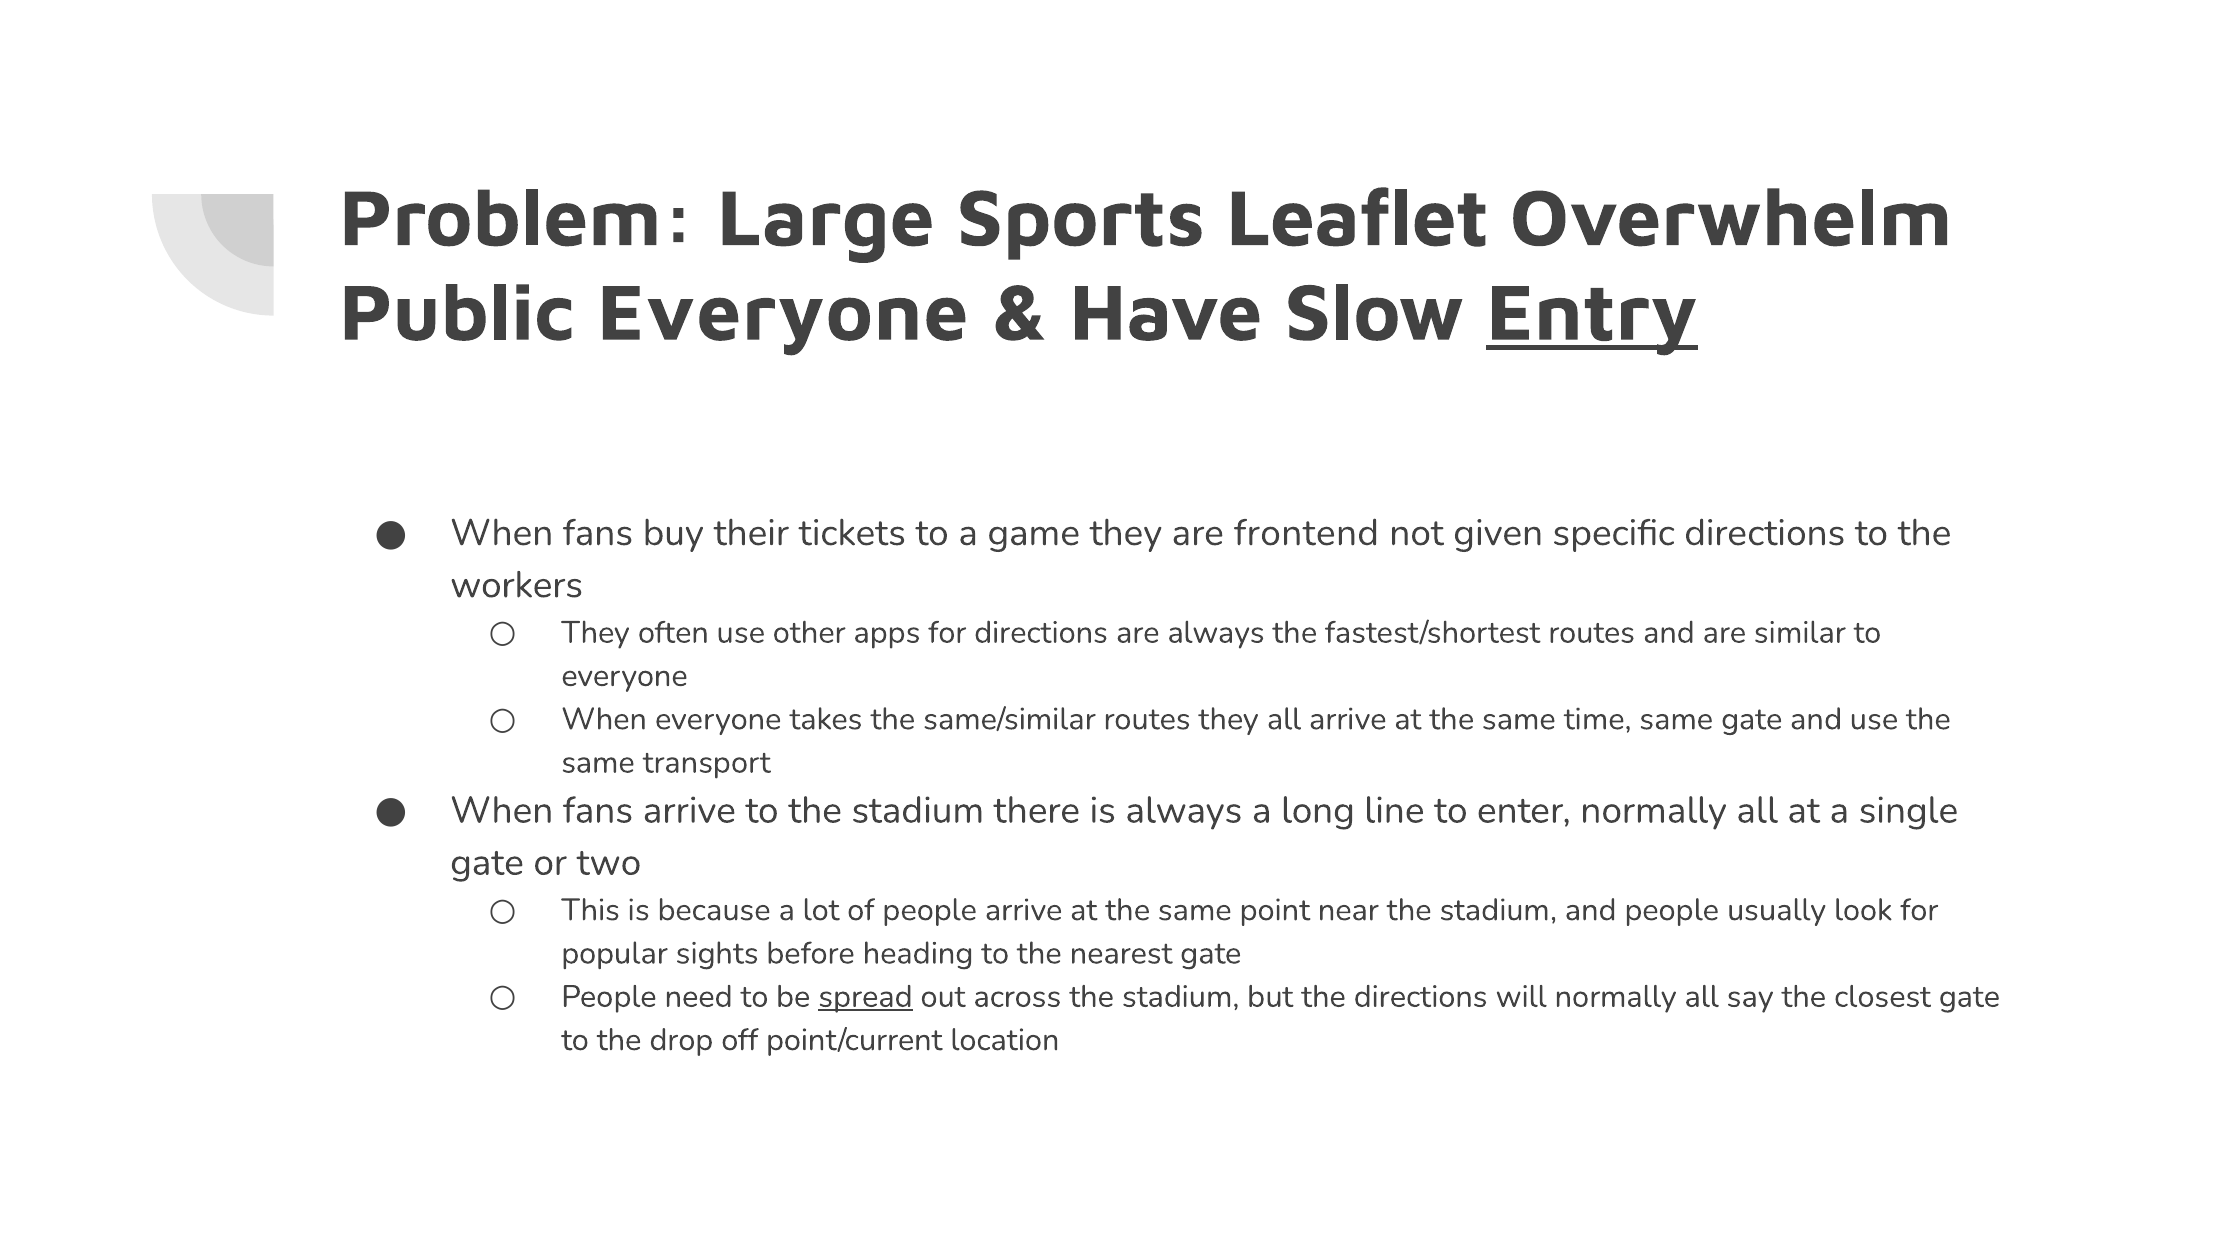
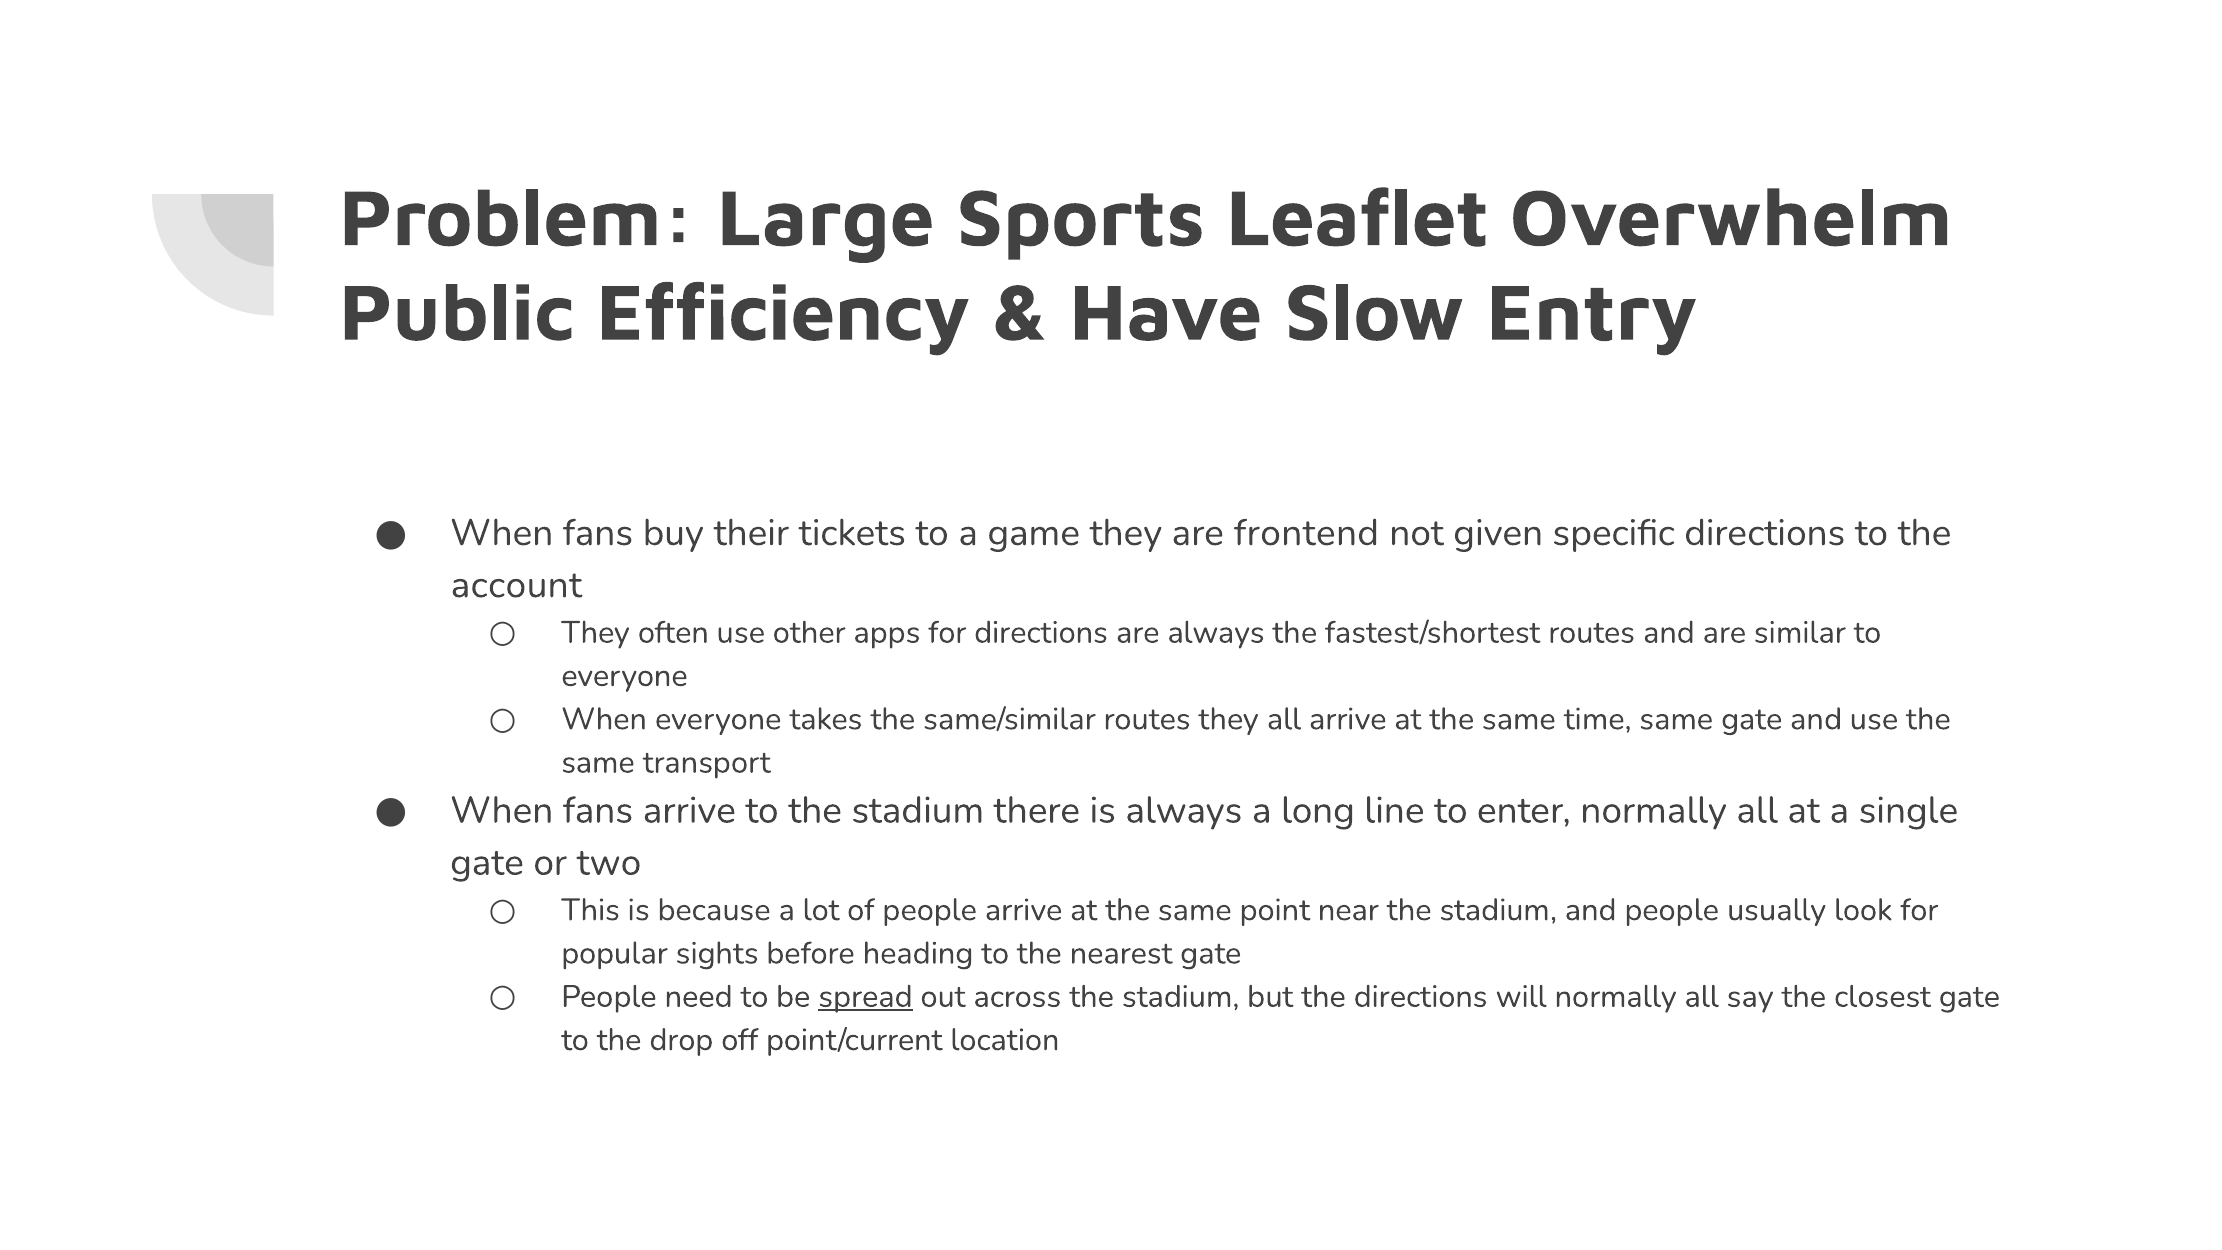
Public Everyone: Everyone -> Efficiency (784, 313)
Entry underline: present -> none (1592, 313)
workers: workers -> account (516, 585)
